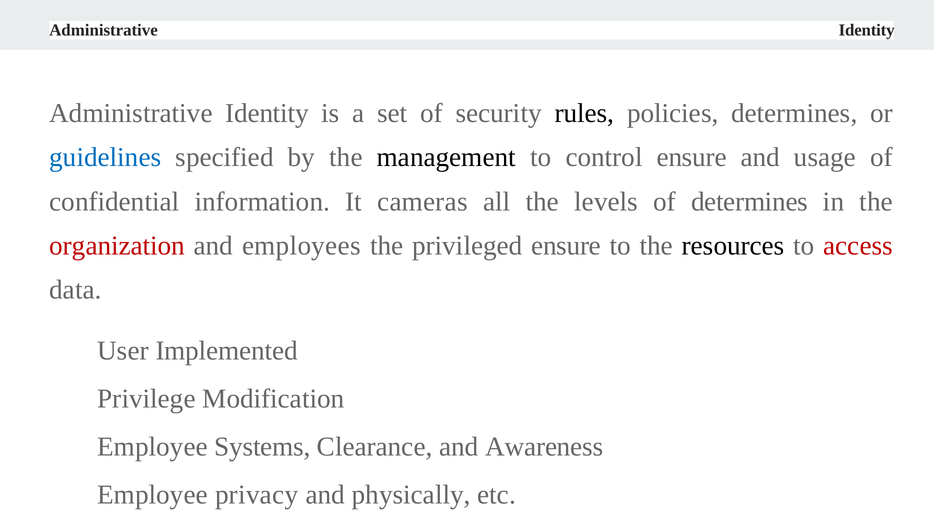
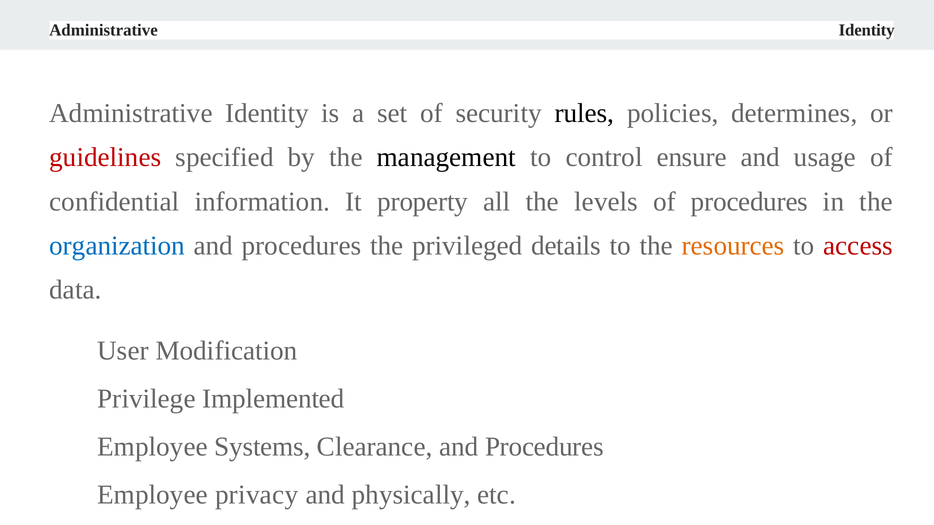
guidelines colour: blue -> red (105, 157)
cameras: cameras -> property (423, 202)
of determines: determines -> procedures (749, 202)
organization colour: red -> blue (117, 246)
employees: employees -> procedures (302, 246)
privileged ensure: ensure -> details (566, 246)
resources colour: black -> orange (733, 246)
Implemented: Implemented -> Modification (227, 351)
Modification: Modification -> Implemented (273, 399)
Clearance and Awareness: Awareness -> Procedures (544, 447)
